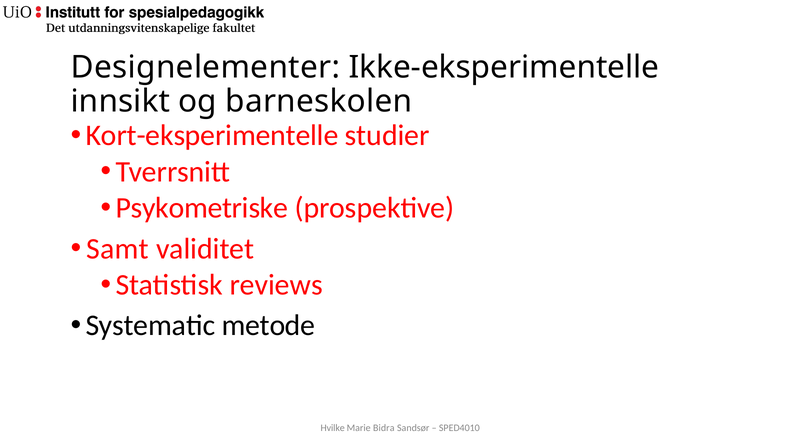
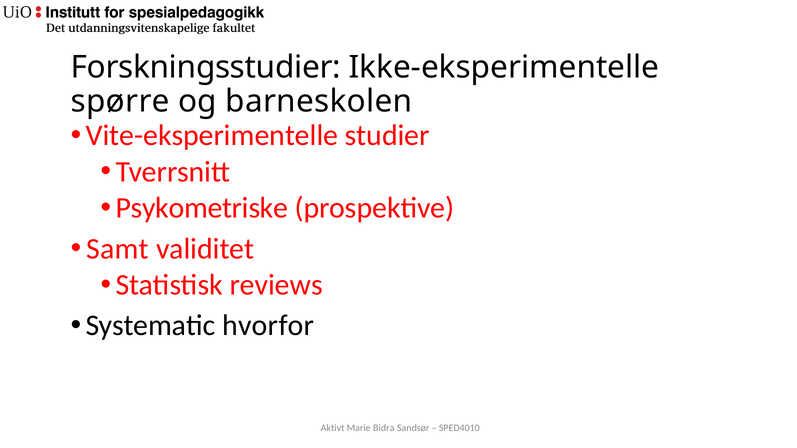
Designelementer: Designelementer -> Forskningsstudier (206, 67)
innsikt: innsikt -> spørre (120, 101)
Kort-eksperimentelle: Kort-eksperimentelle -> Vite-eksperimentelle (212, 135)
metode: metode -> hvorfor (268, 326)
Hvilke: Hvilke -> Aktivt (333, 428)
